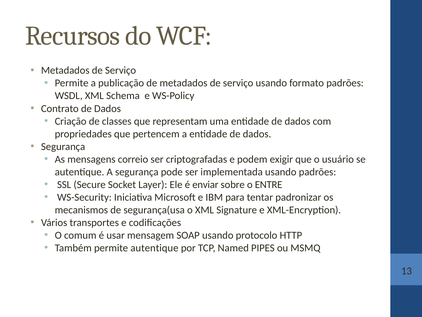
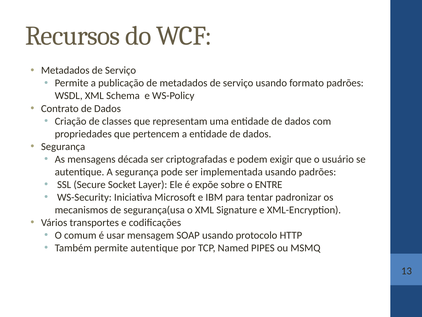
correio: correio -> década (133, 159)
enviar: enviar -> expõe (205, 184)
